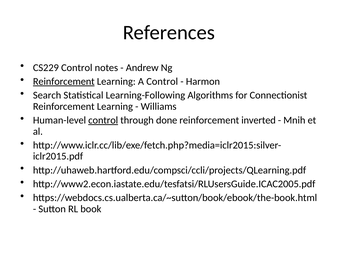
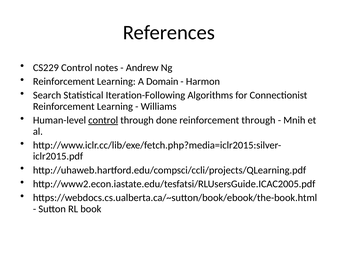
Reinforcement underline: present -> none (64, 82)
A Control: Control -> Domain (162, 82)
Learning-Following: Learning-Following -> Iteration-Following (145, 95)
reinforcement inverted: inverted -> through (258, 120)
